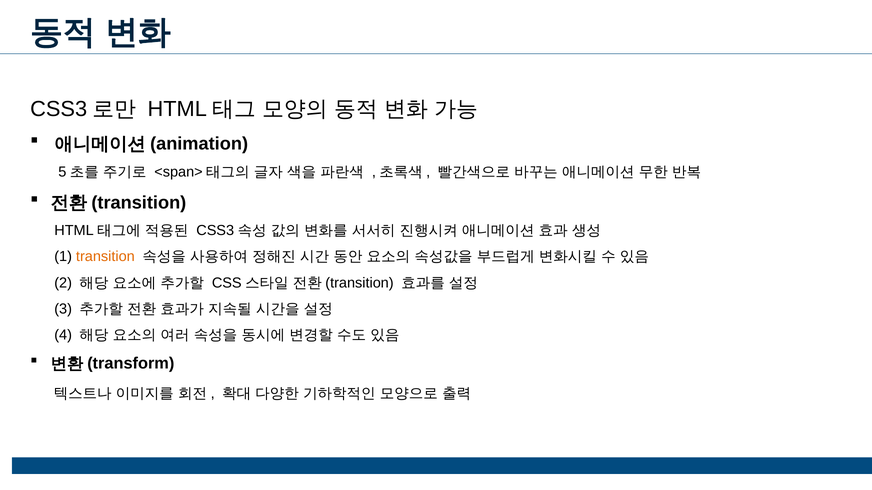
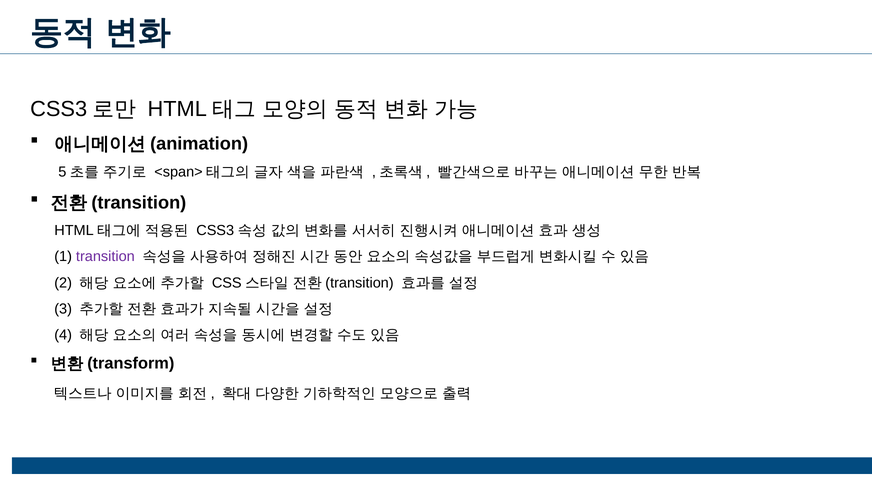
transition colour: orange -> purple (105, 257)
